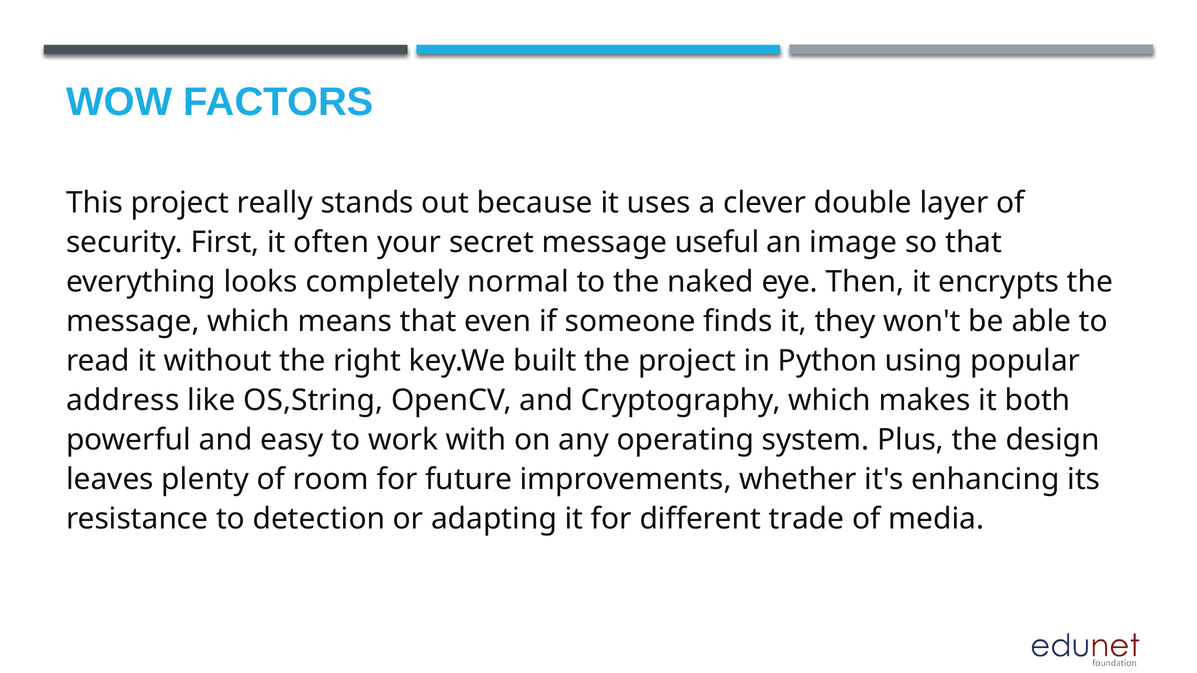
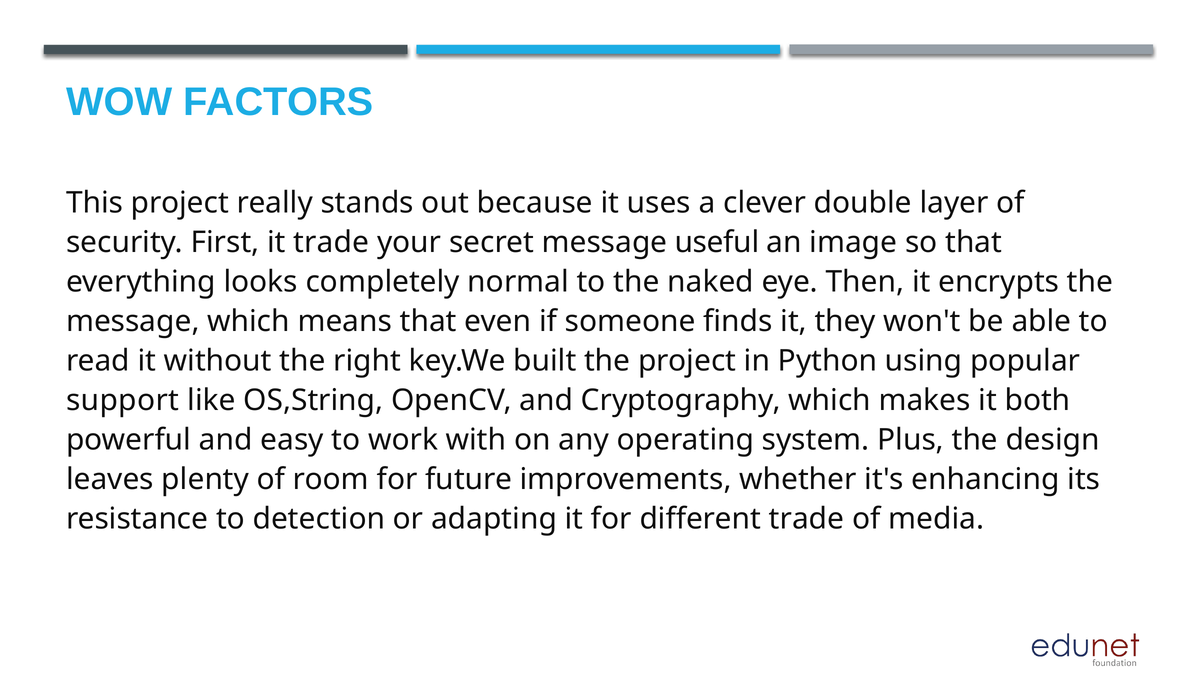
it often: often -> trade (331, 243)
address: address -> support (123, 401)
